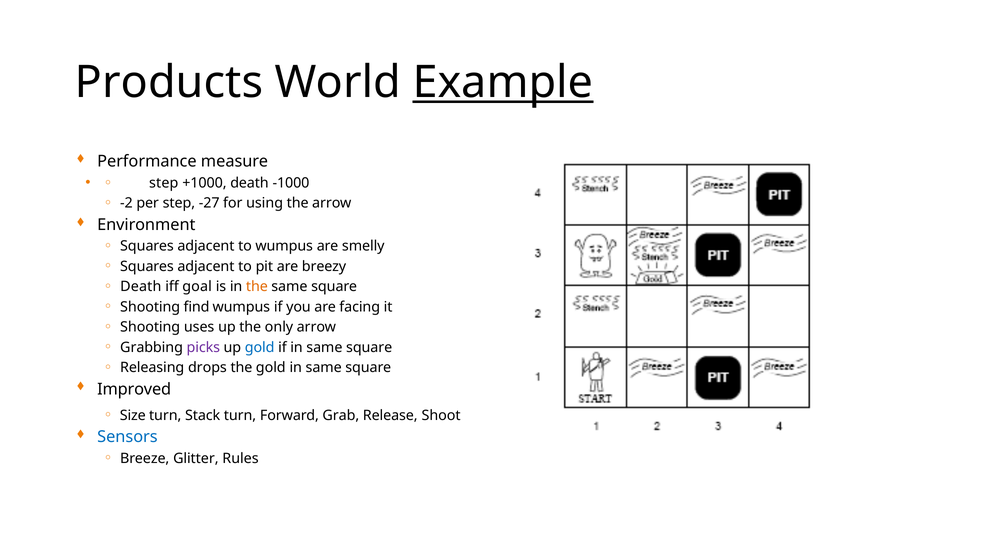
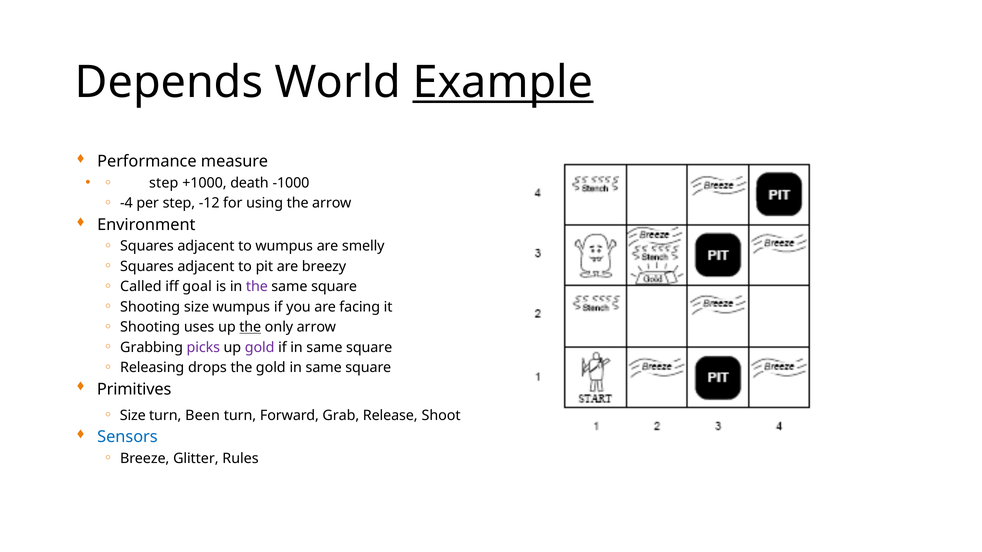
Products: Products -> Depends (169, 82)
-2: -2 -> -4 (126, 203)
-27: -27 -> -12 (209, 203)
Death: Death -> Called (141, 287)
the colour: orange -> purple (257, 287)
Shooting find: find -> size (196, 307)
the underline: none -> present (250, 327)
gold colour: blue -> purple (260, 348)
Improved: Improved -> Primitives (134, 389)
Stack: Stack -> Been (203, 416)
